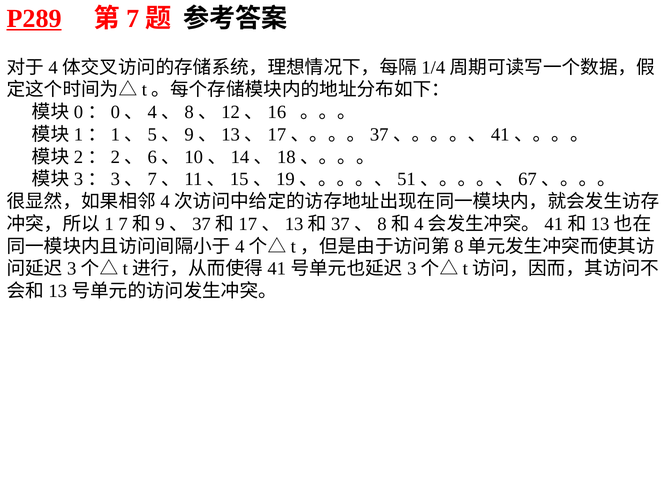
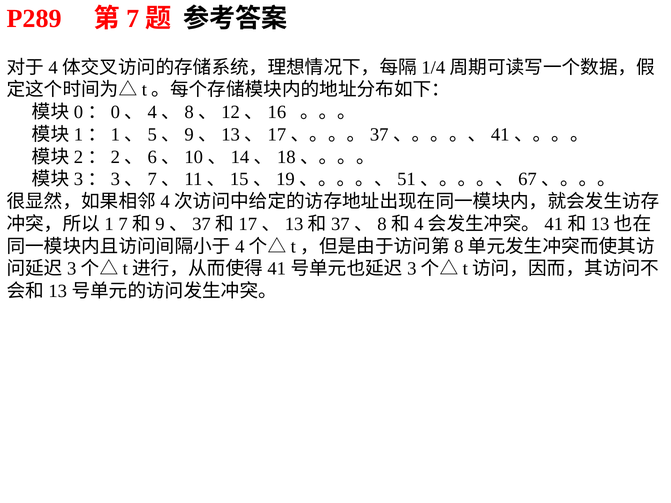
P289 underline: present -> none (34, 19)
